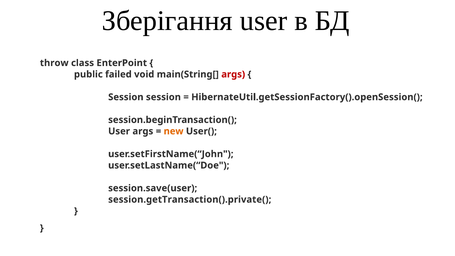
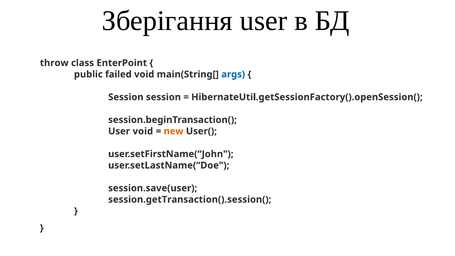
args colour: red -> blue (233, 74)
User args: args -> void (143, 131)
session.getTransaction().private(: session.getTransaction().private( -> session.getTransaction().session( (190, 199)
